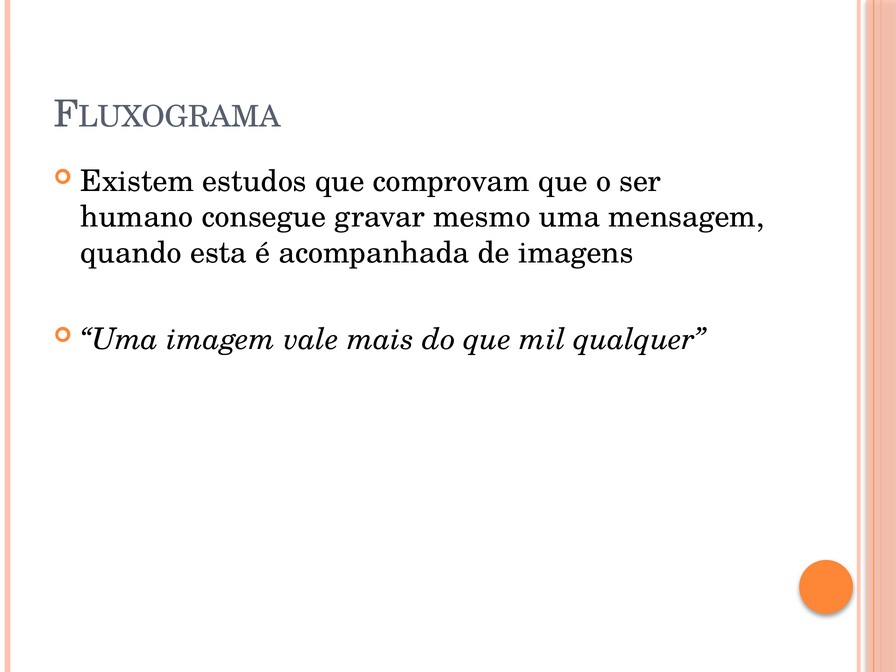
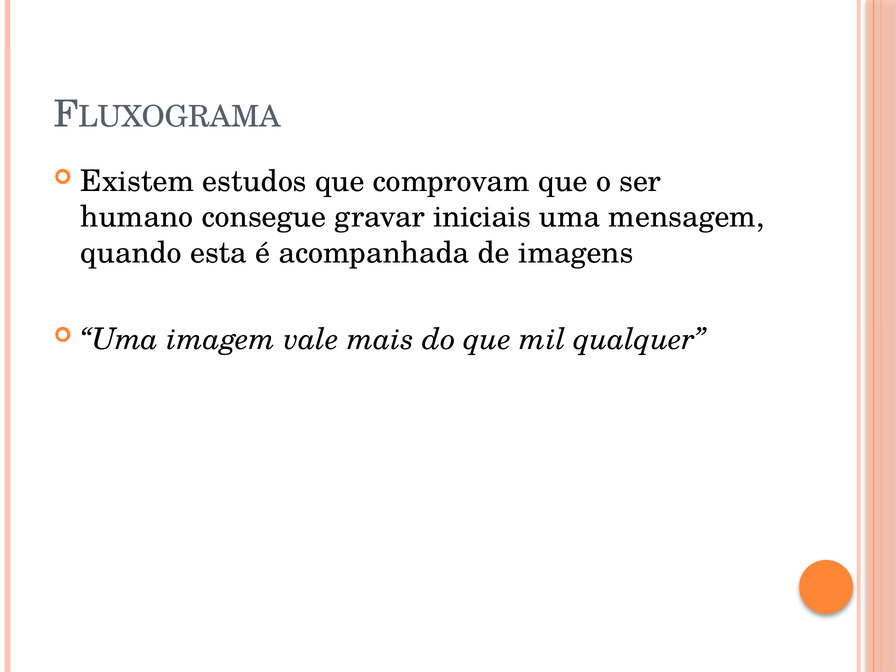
mesmo: mesmo -> iniciais (482, 217)
